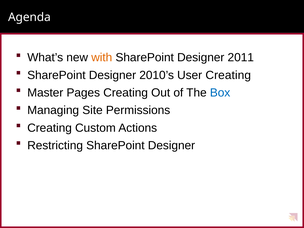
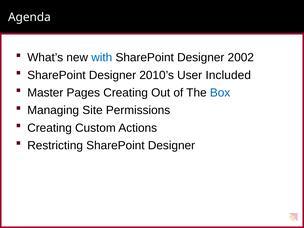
with colour: orange -> blue (102, 58)
2011: 2011 -> 2002 (241, 58)
User Creating: Creating -> Included (228, 75)
